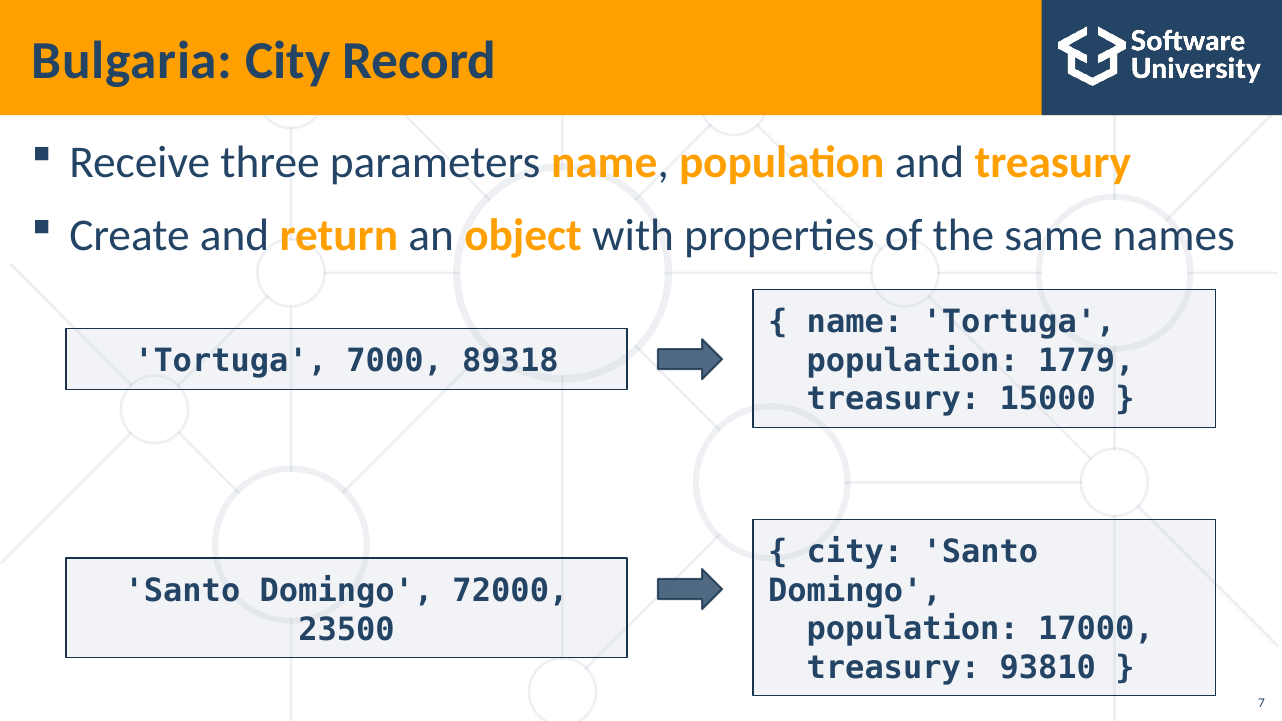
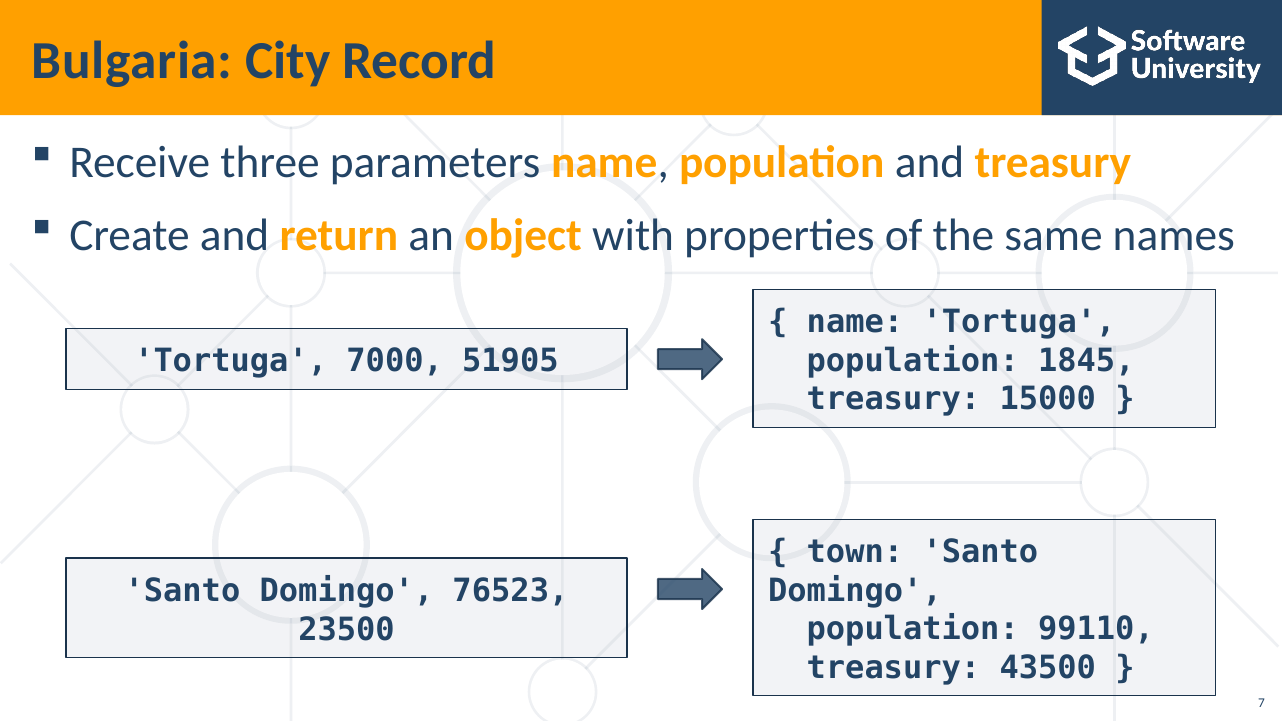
1779: 1779 -> 1845 (1086, 361)
89318: 89318 -> 51905 (510, 361)
city: city -> town (855, 552)
72000: 72000 -> 76523 (510, 591)
17000: 17000 -> 99110 (1096, 629)
93810: 93810 -> 43500 (1048, 668)
